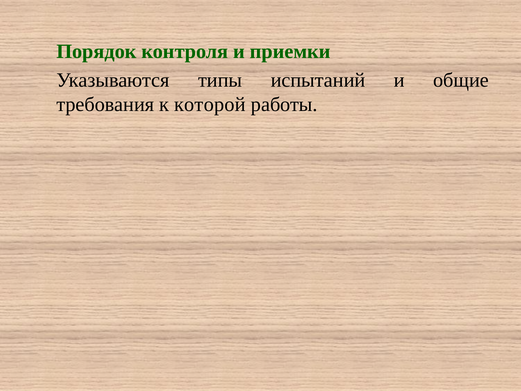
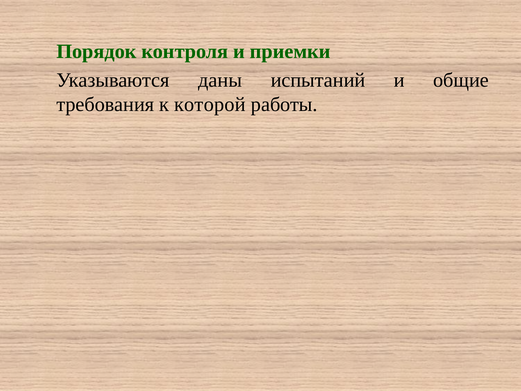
типы: типы -> даны (220, 80)
